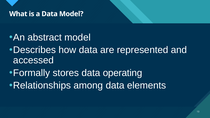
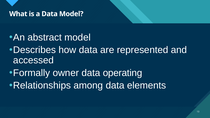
stores: stores -> owner (66, 73)
